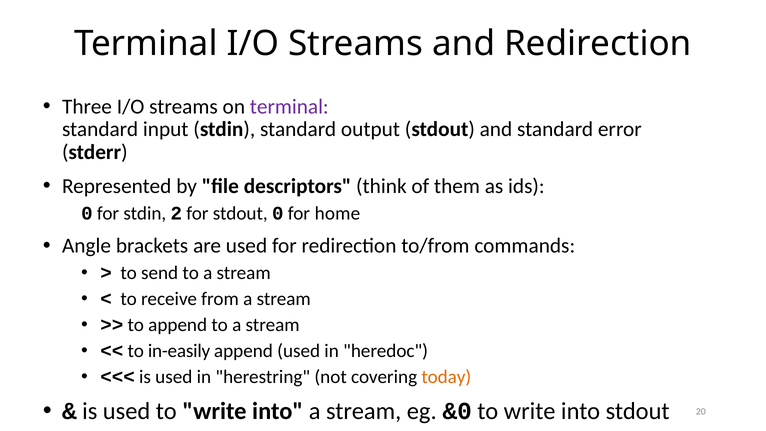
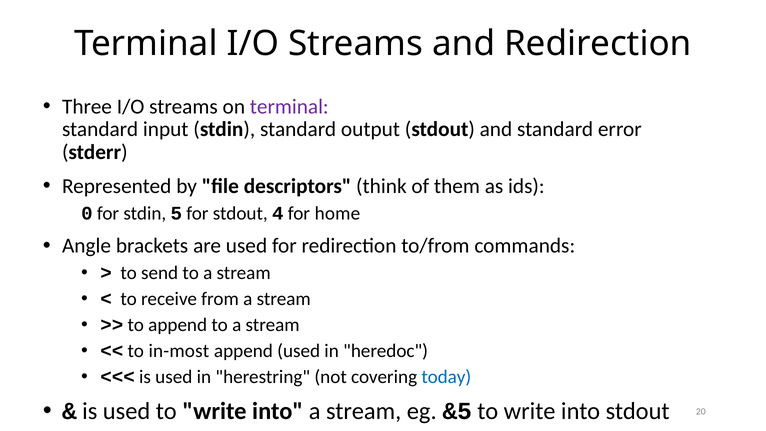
2: 2 -> 5 (176, 213)
stdout 0: 0 -> 4 (278, 213)
in-easily: in-easily -> in-most (179, 351)
today colour: orange -> blue (446, 377)
&0: &0 -> &5 (457, 411)
